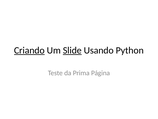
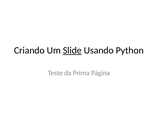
Criando underline: present -> none (29, 50)
